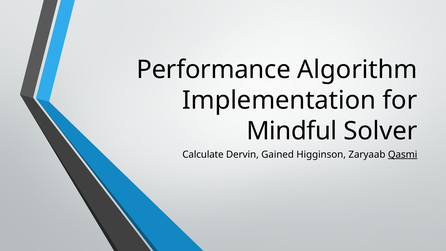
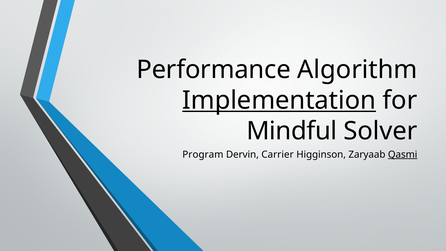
Implementation underline: none -> present (279, 100)
Calculate: Calculate -> Program (203, 154)
Gained: Gained -> Carrier (278, 154)
